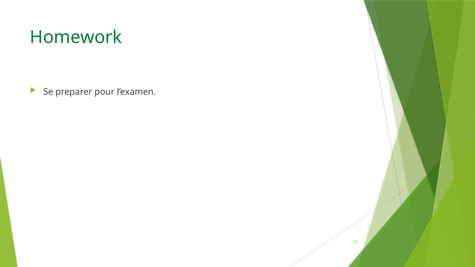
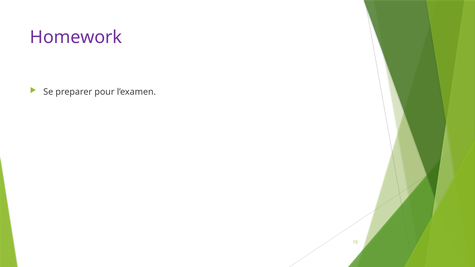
Homework colour: green -> purple (76, 37)
